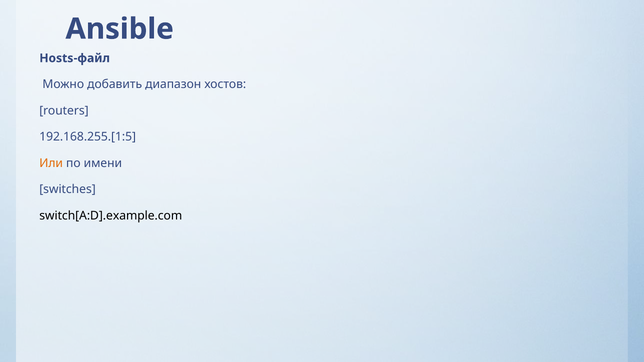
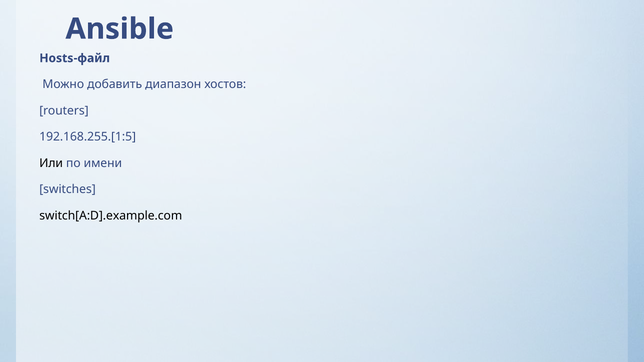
Или colour: orange -> black (51, 163)
